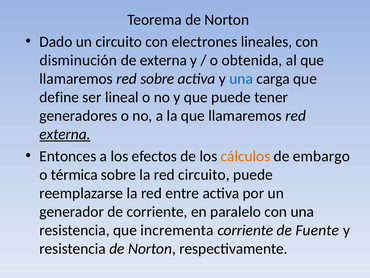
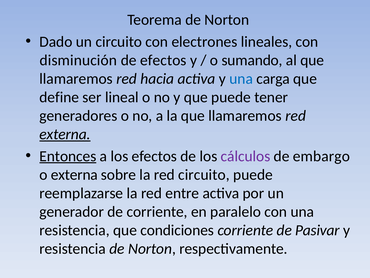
de externa: externa -> efectos (163, 60)
obtenida: obtenida -> sumando (252, 60)
red sobre: sobre -> hacia (157, 79)
Entonces underline: none -> present (68, 156)
cálculos colour: orange -> purple (246, 156)
o térmica: térmica -> externa (74, 174)
incrementa: incrementa -> condiciones (177, 230)
Fuente: Fuente -> Pasivar (317, 230)
